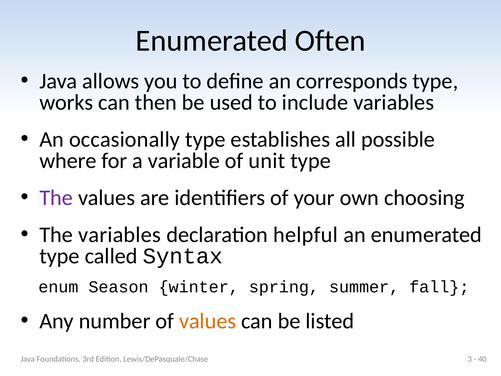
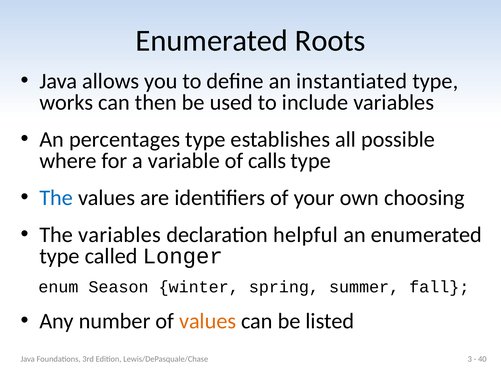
Often: Often -> Roots (330, 41)
corresponds: corresponds -> instantiated (352, 81)
occasionally: occasionally -> percentages (125, 139)
unit: unit -> calls (267, 161)
The colour: purple -> blue (56, 198)
Syntax: Syntax -> Longer (183, 256)
